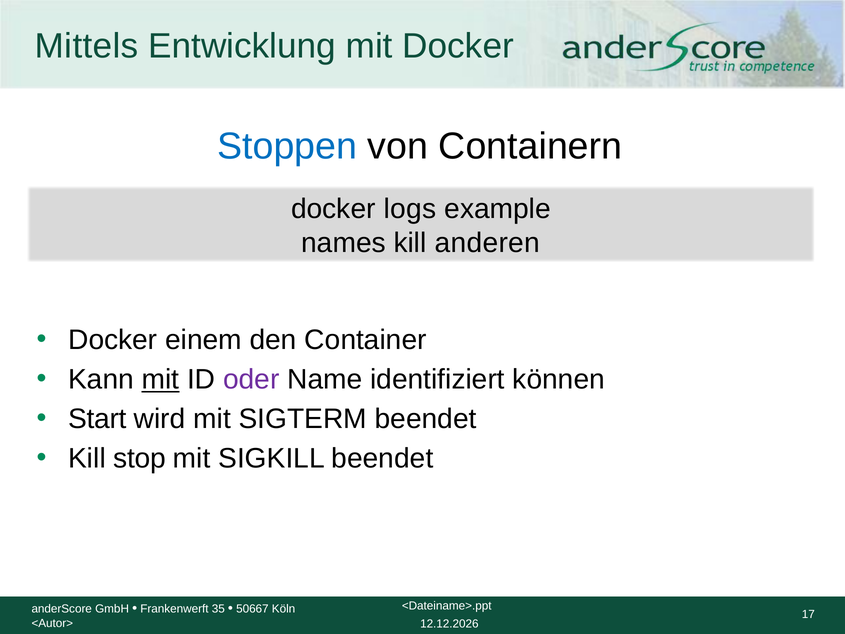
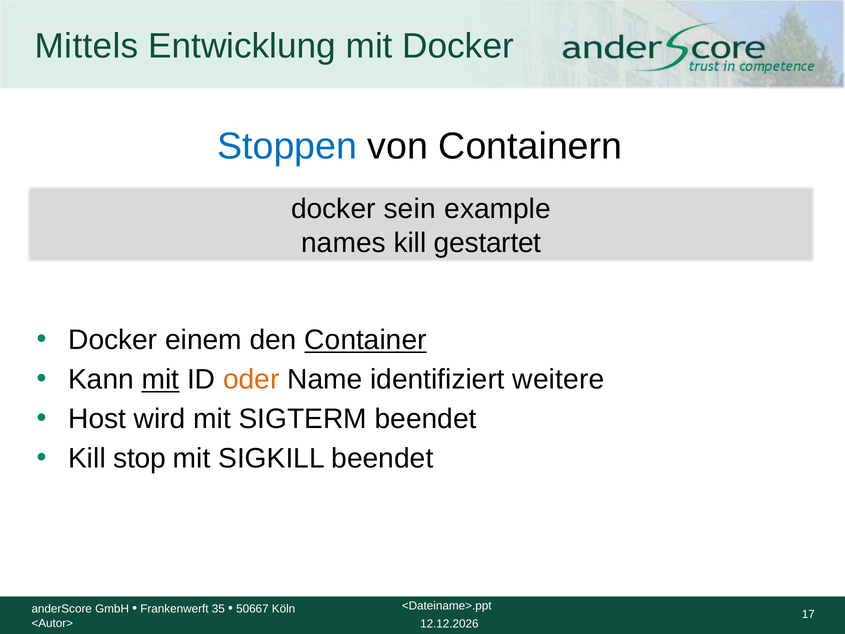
logs: logs -> sein (410, 209)
anderen: anderen -> gestartet (488, 243)
Container underline: none -> present (366, 340)
oder colour: purple -> orange (251, 379)
können: können -> weitere (559, 379)
Start: Start -> Host (97, 419)
